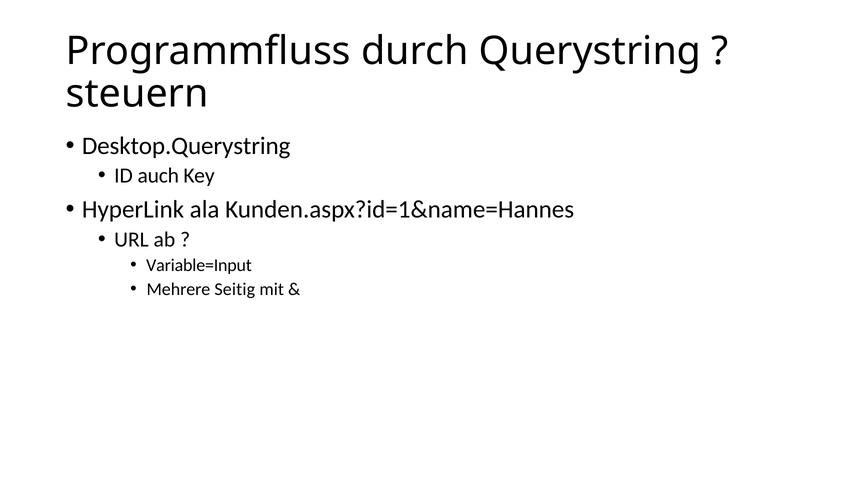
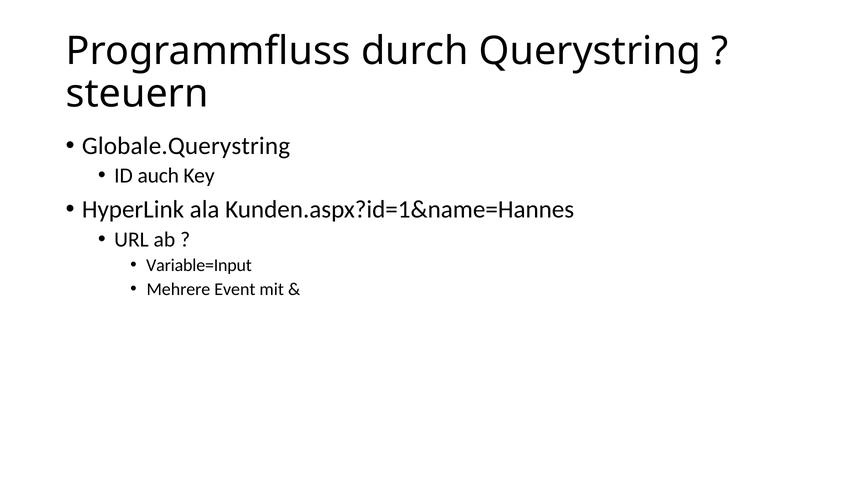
Desktop.Querystring: Desktop.Querystring -> Globale.Querystring (186, 146)
Seitig: Seitig -> Event (235, 289)
